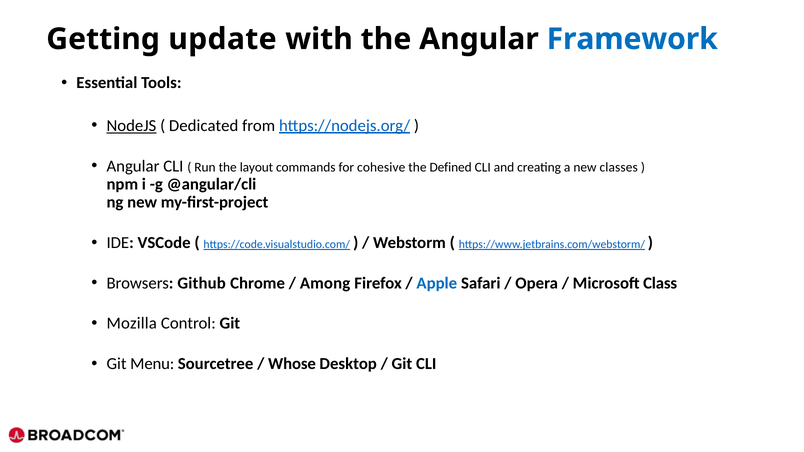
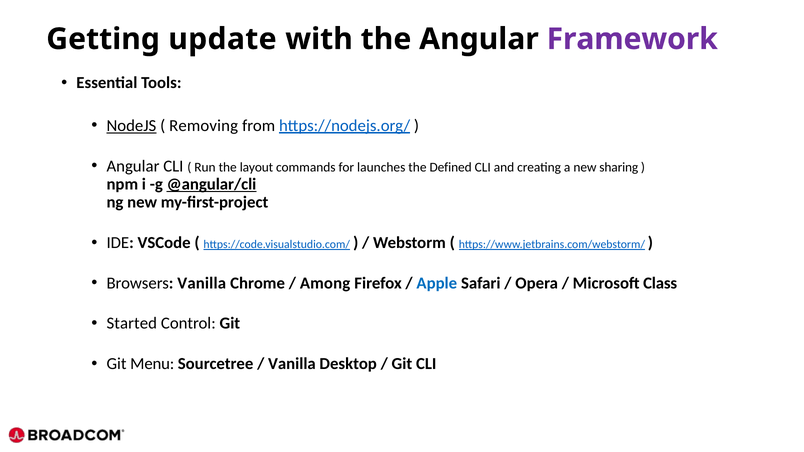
Framework colour: blue -> purple (632, 39)
Dedicated: Dedicated -> Removing (204, 126)
cohesive: cohesive -> launches (381, 167)
classes: classes -> sharing (619, 167)
@angular/cli underline: none -> present (212, 184)
Browsers Github: Github -> Vanilla (202, 283)
Mozilla: Mozilla -> Started (132, 324)
Whose: Whose -> Vanilla (292, 364)
